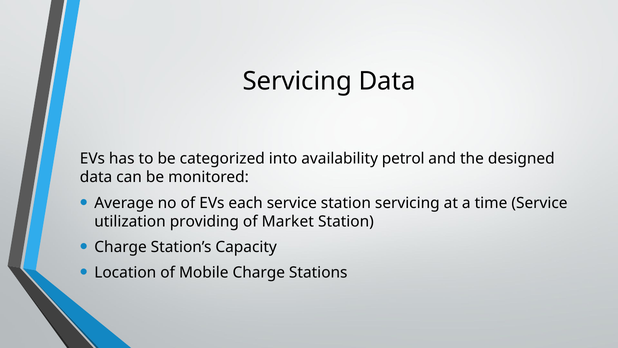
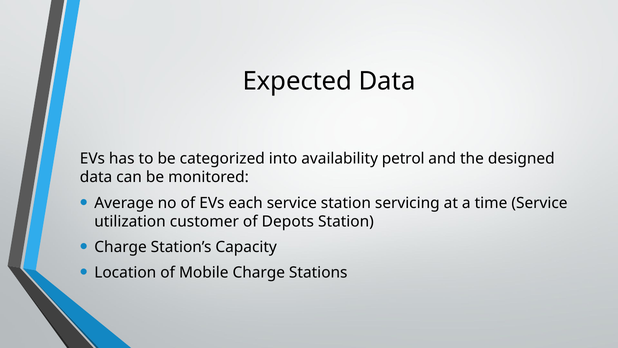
Servicing: Servicing -> Expected (297, 81)
providing: providing -> customer (204, 221)
Market: Market -> Depots (288, 221)
